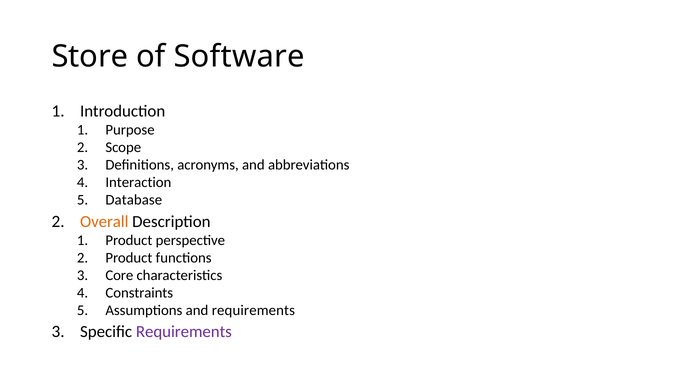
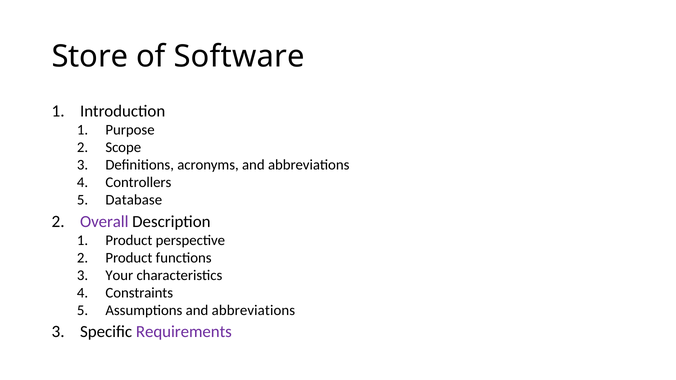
Interaction: Interaction -> Controllers (138, 183)
Overall colour: orange -> purple (104, 222)
Core: Core -> Your (119, 275)
Assumptions and requirements: requirements -> abbreviations (253, 310)
